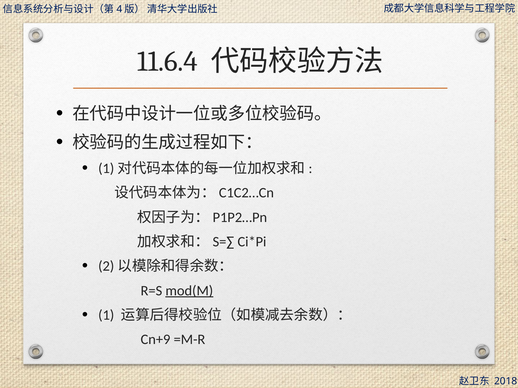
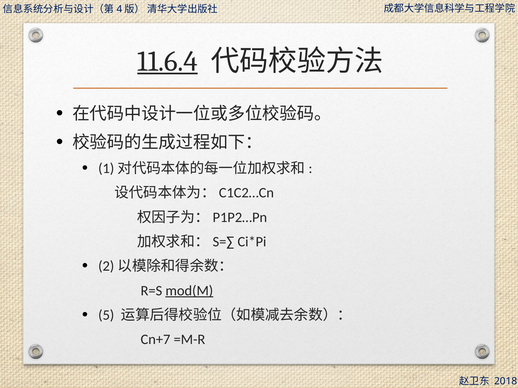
11.6.4 underline: none -> present (167, 61)
1: 1 -> 5 (106, 316)
Cn+9: Cn+9 -> Cn+7 (155, 340)
